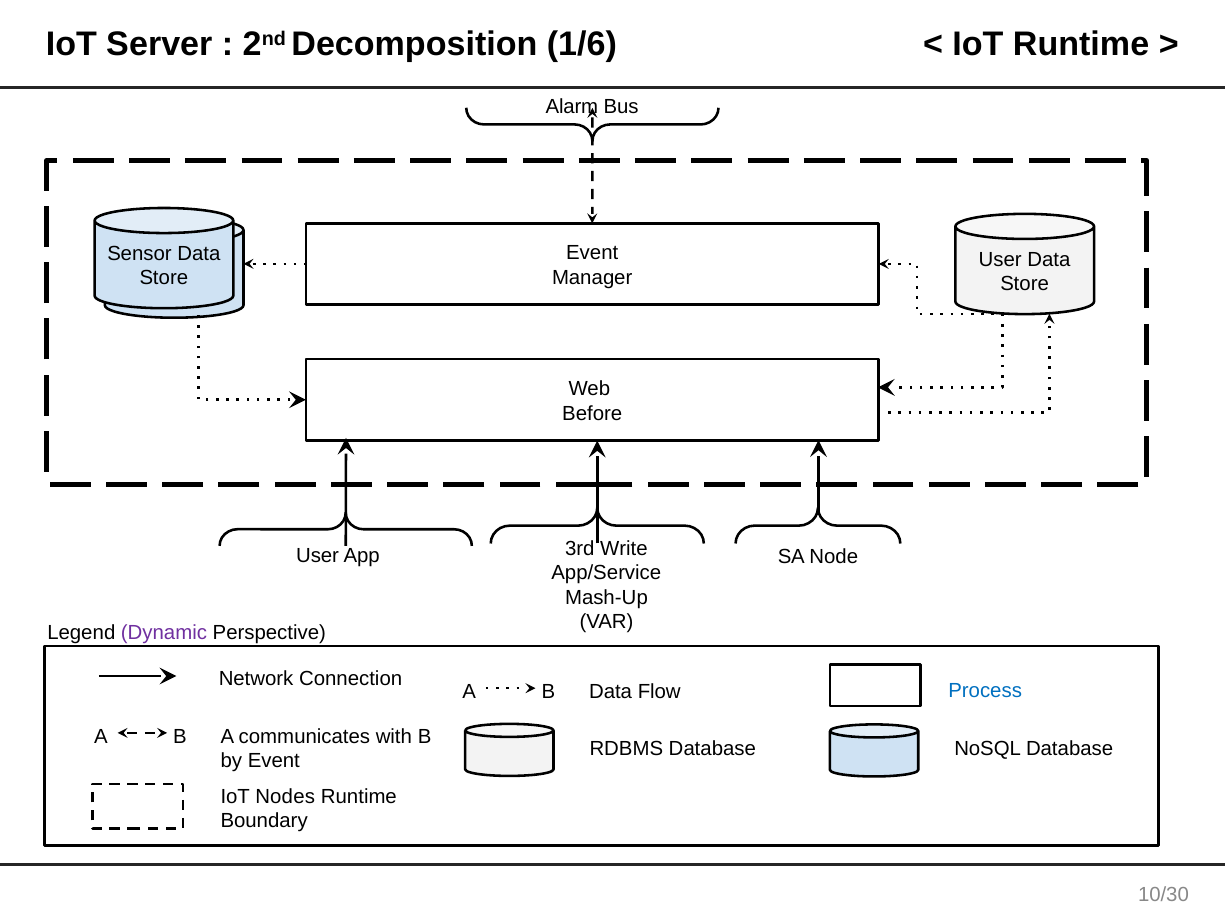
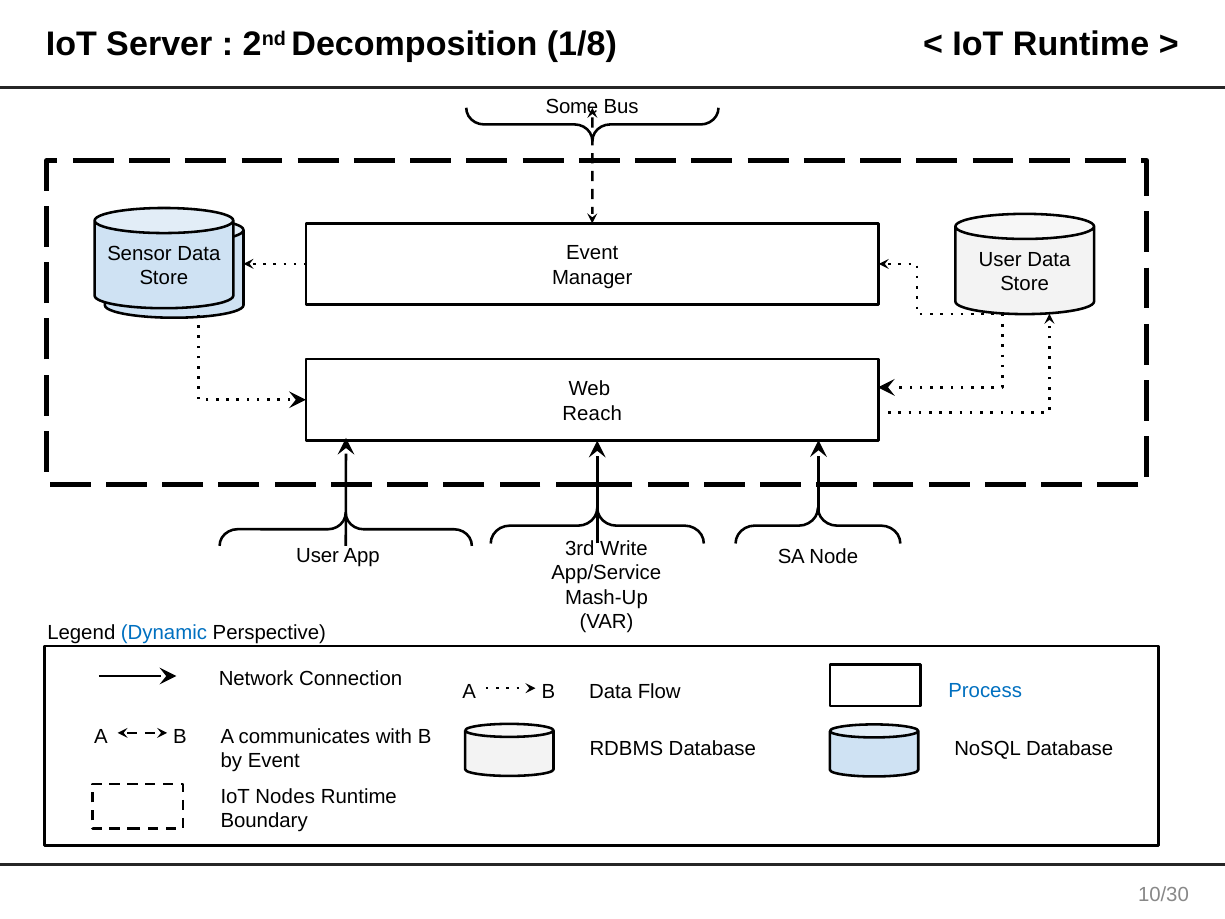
1/6: 1/6 -> 1/8 (582, 44)
Alarm: Alarm -> Some (572, 107)
Before: Before -> Reach (592, 413)
Dynamic colour: purple -> blue (164, 633)
